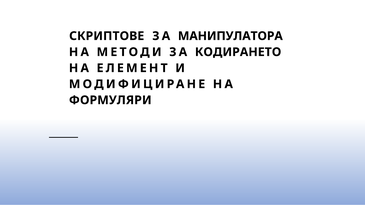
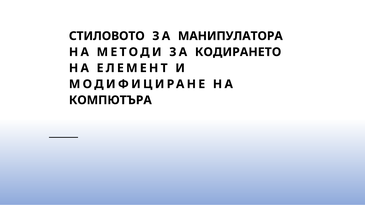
СКРИПТОВЕ: СКРИПТОВЕ -> СТИЛОВОТО (107, 36)
ФОРМУЛЯРИ: ФОРМУЛЯРИ -> КОМПЮТЪРА (110, 100)
